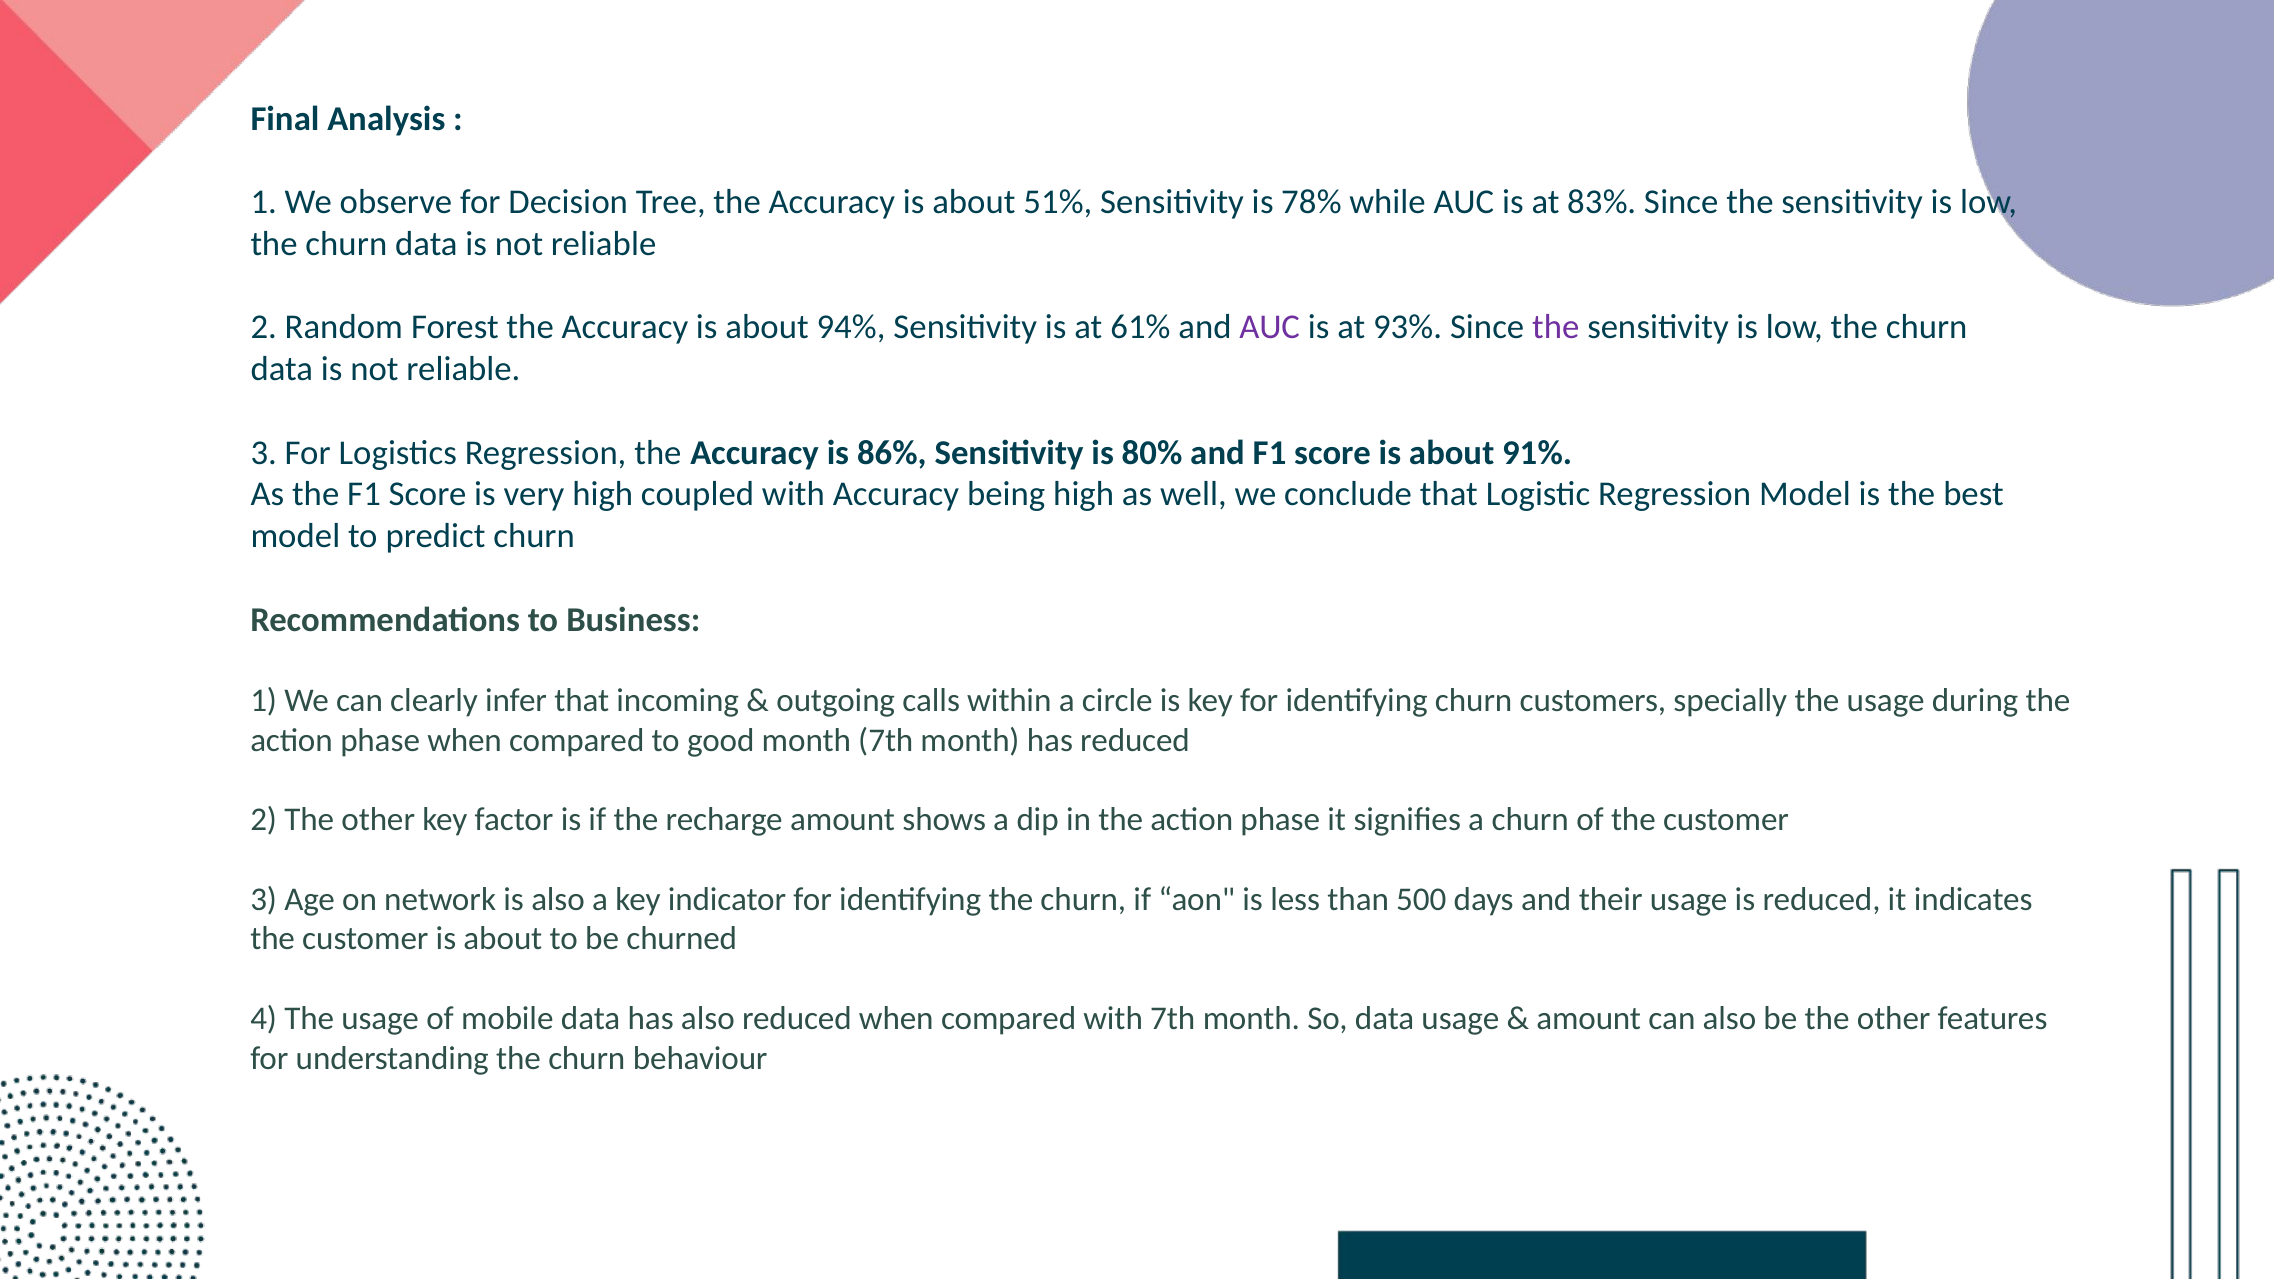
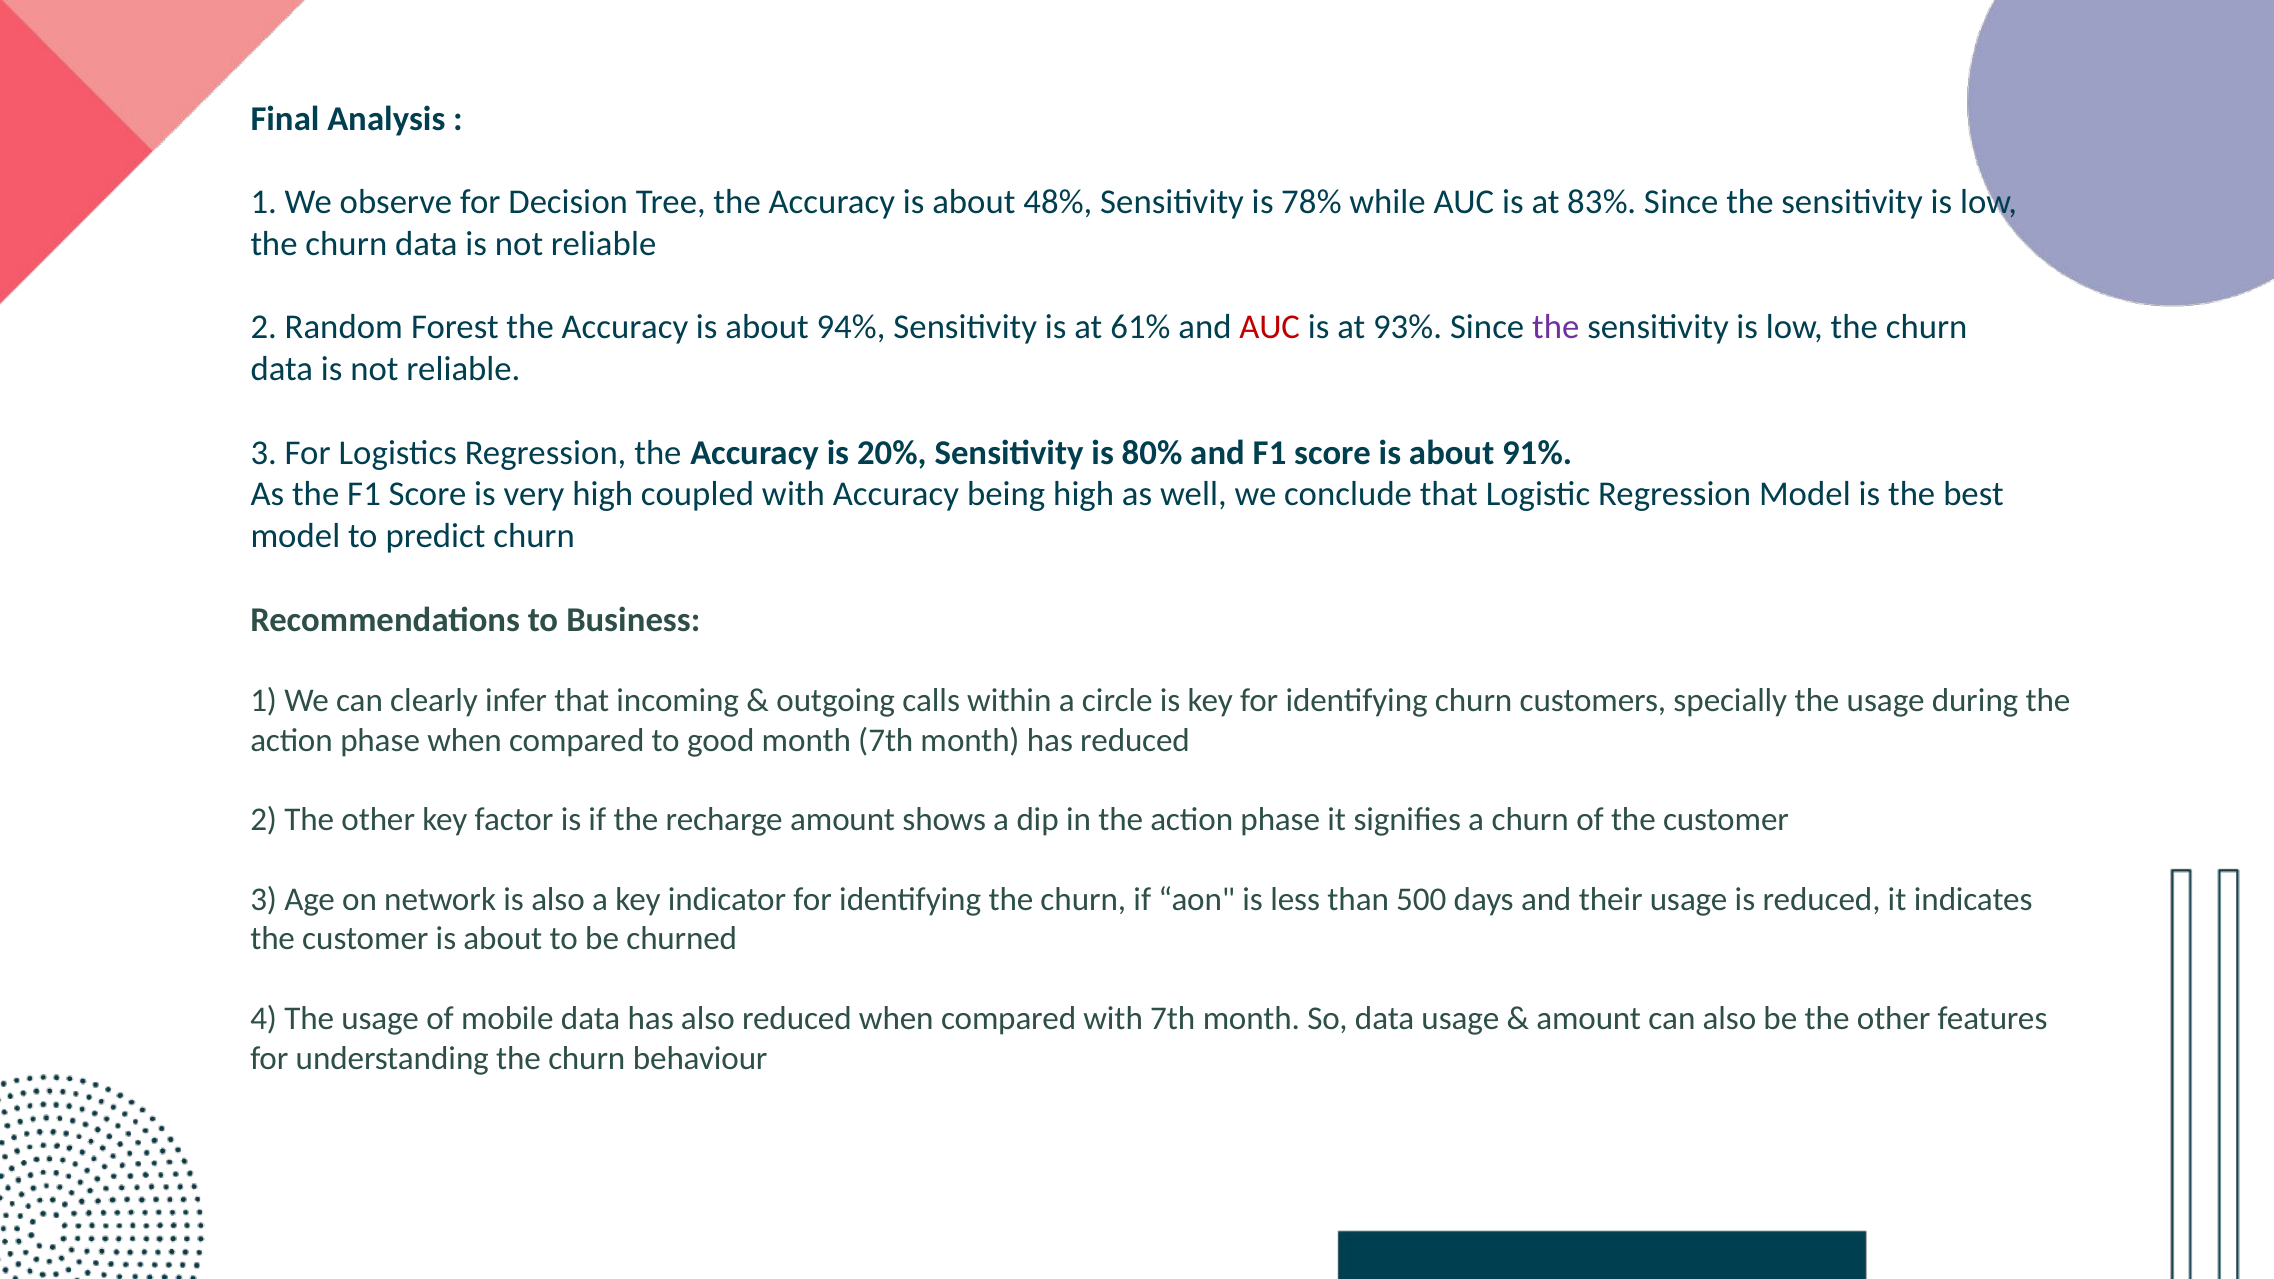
51%: 51% -> 48% (1058, 202)
AUC colour: purple -> red (1270, 328)
86%: 86% -> 20% (892, 453)
